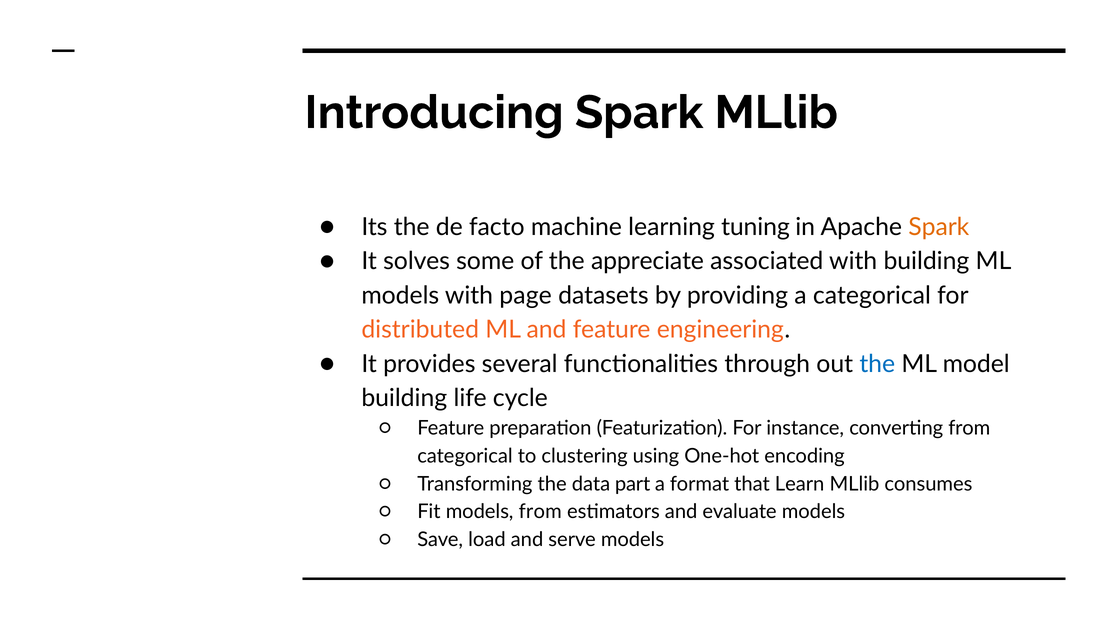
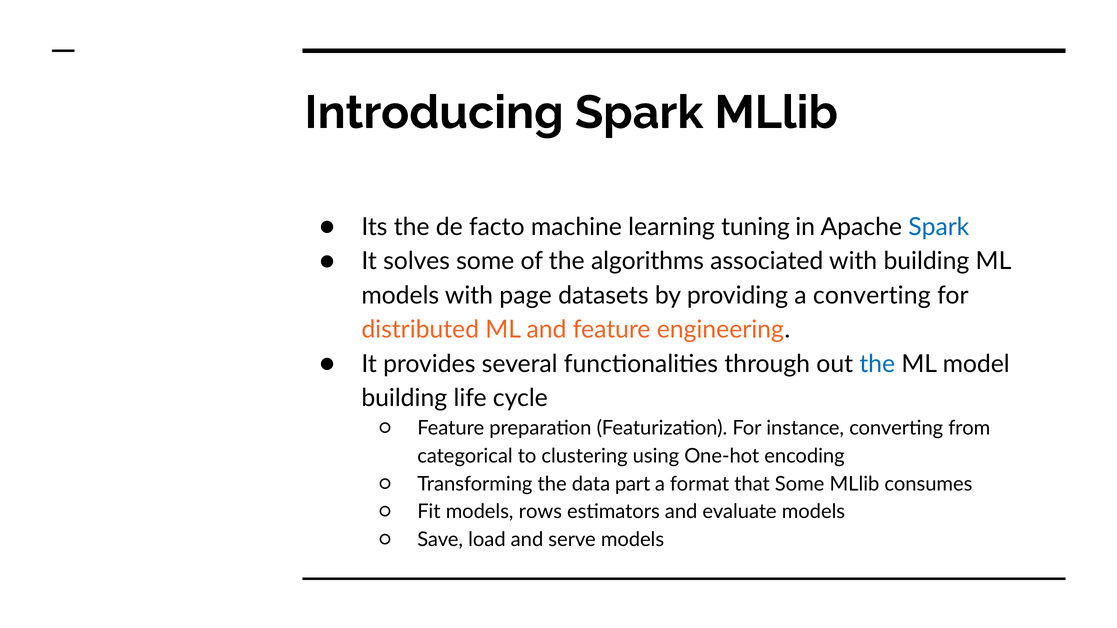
Spark colour: orange -> blue (939, 227)
appreciate: appreciate -> algorithms (647, 261)
a categorical: categorical -> converting (872, 296)
that Learn: Learn -> Some (800, 484)
models from: from -> rows (540, 512)
